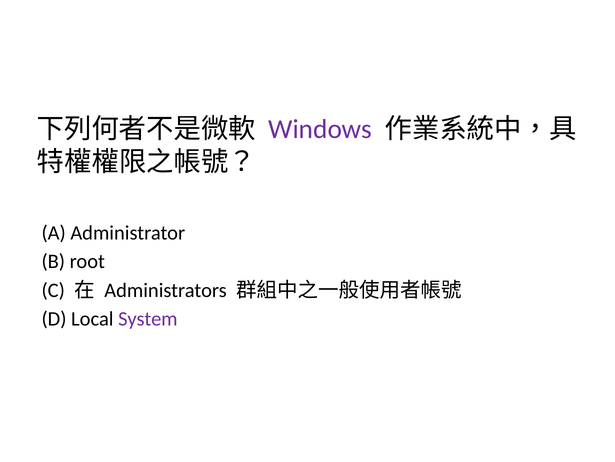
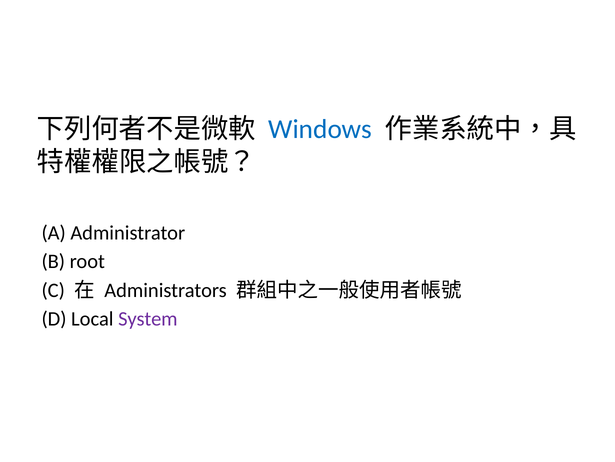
Windows colour: purple -> blue (320, 129)
